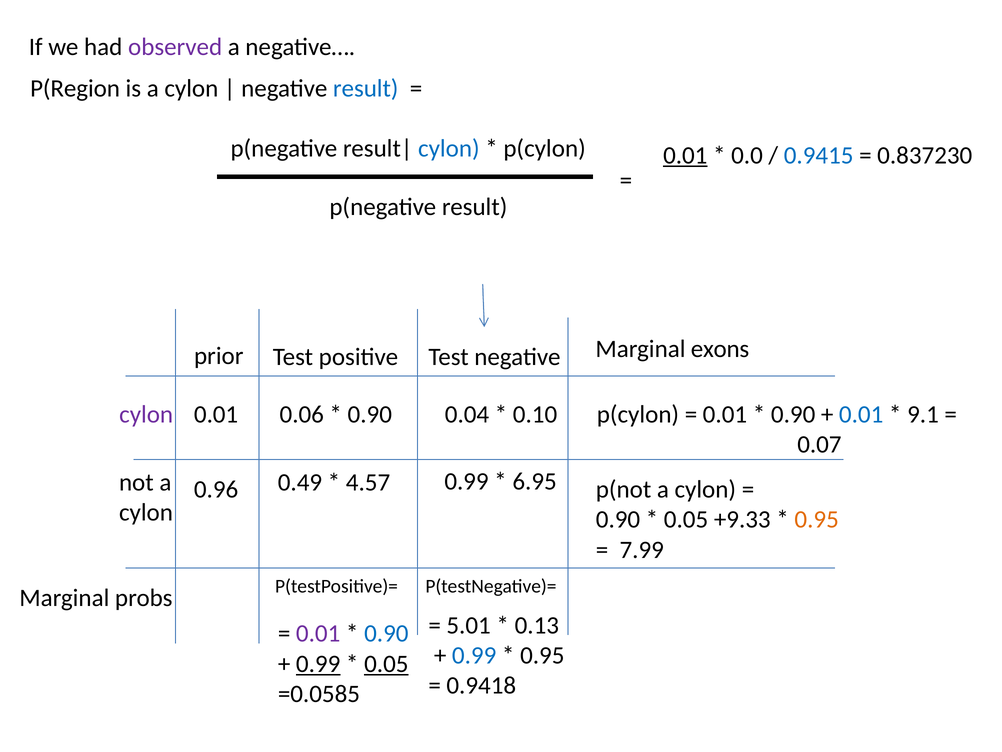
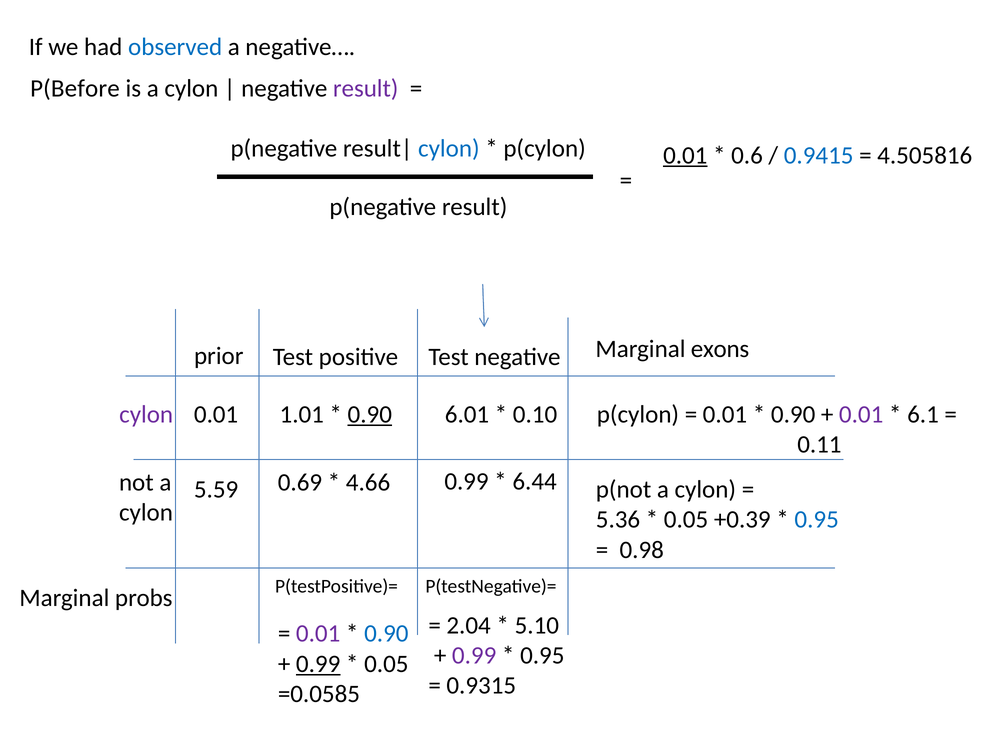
observed colour: purple -> blue (175, 47)
P(Region: P(Region -> P(Before (75, 88)
result colour: blue -> purple (366, 88)
0.0: 0.0 -> 0.6 (747, 155)
0.837230: 0.837230 -> 4.505816 (925, 155)
0.06: 0.06 -> 1.01 (302, 414)
0.90 underline: none -> present (370, 414)
0.04: 0.04 -> 6.01 (467, 414)
0.01 colour: blue -> purple (861, 414)
9.1: 9.1 -> 6.1 (923, 414)
0.07: 0.07 -> 0.11 (819, 444)
0.49: 0.49 -> 0.69 (300, 482)
4.57: 4.57 -> 4.66 (368, 482)
6.95: 6.95 -> 6.44 (535, 481)
0.96: 0.96 -> 5.59 (216, 489)
0.90: 0.90 -> 5.36 (618, 519)
+9.33: +9.33 -> +0.39 (742, 519)
0.95 colour: orange -> blue (817, 519)
7.99: 7.99 -> 0.98 (642, 549)
5.01: 5.01 -> 2.04 (469, 625)
0.13: 0.13 -> 5.10 (537, 625)
0.99 colour: blue -> purple (474, 655)
0.05 underline: present -> none (386, 663)
0.9418: 0.9418 -> 0.9315 (481, 685)
